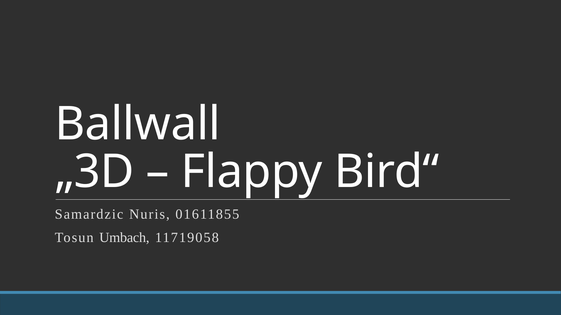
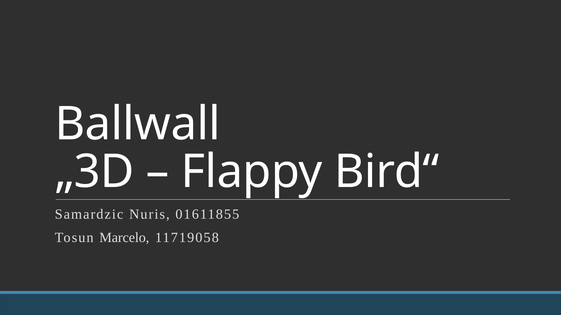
Umbach: Umbach -> Marcelo (124, 238)
